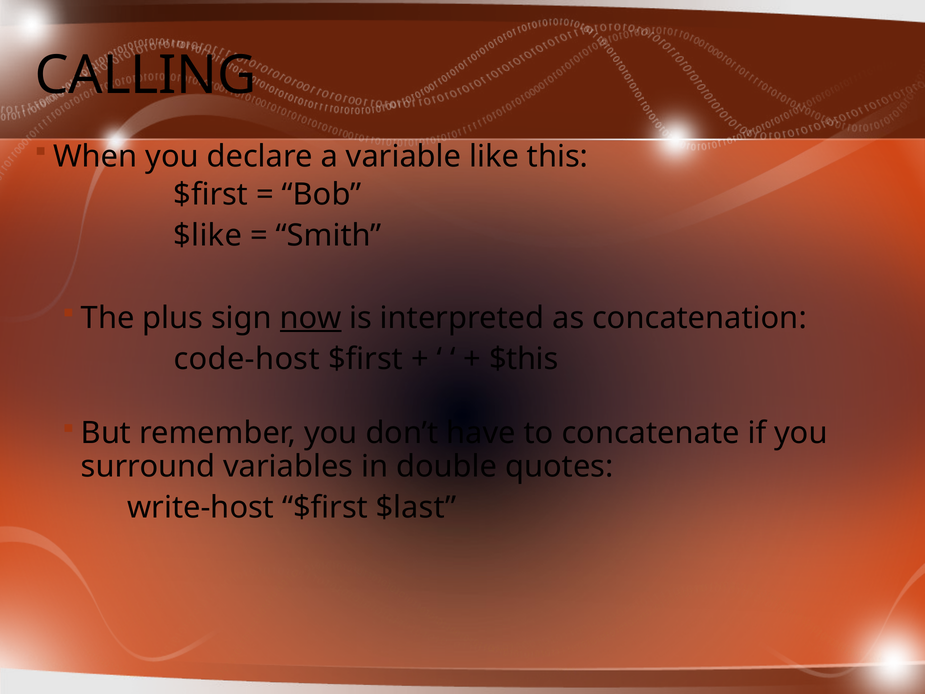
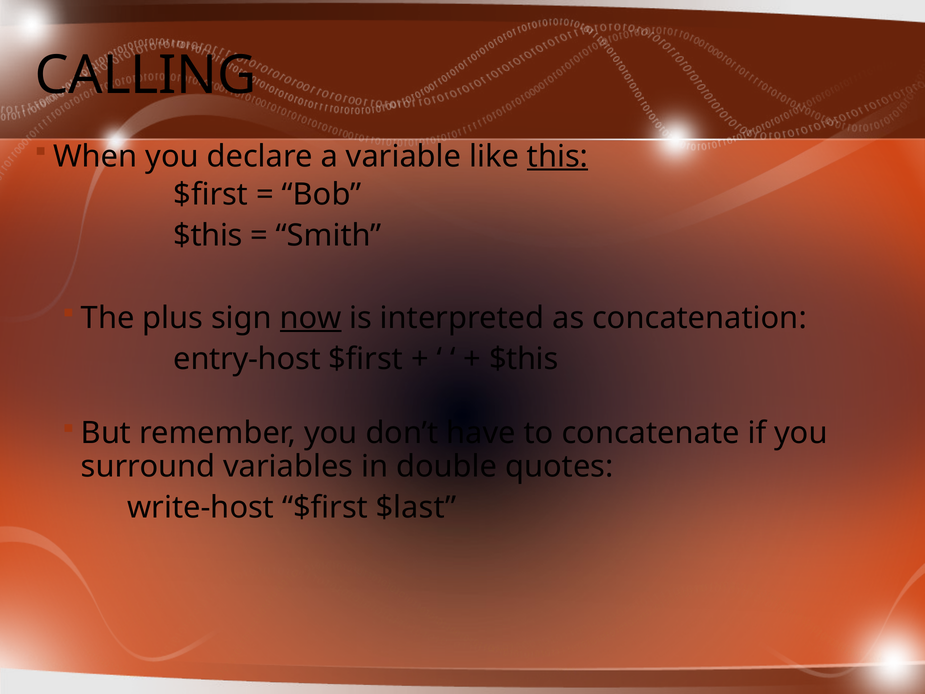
this underline: none -> present (557, 156)
$like: $like -> $this (208, 236)
code-host: code-host -> entry-host (247, 359)
